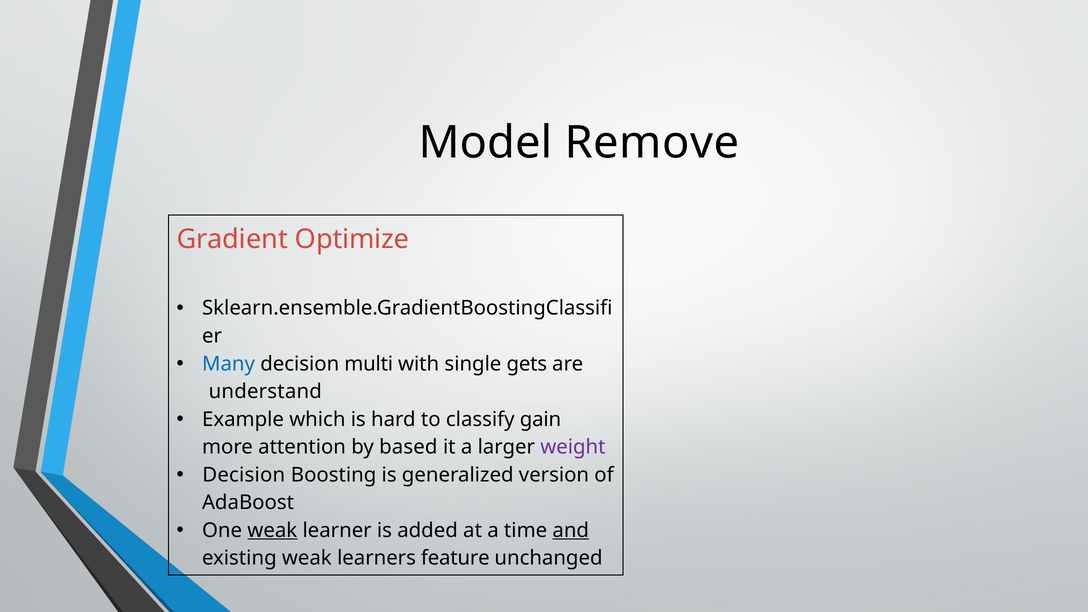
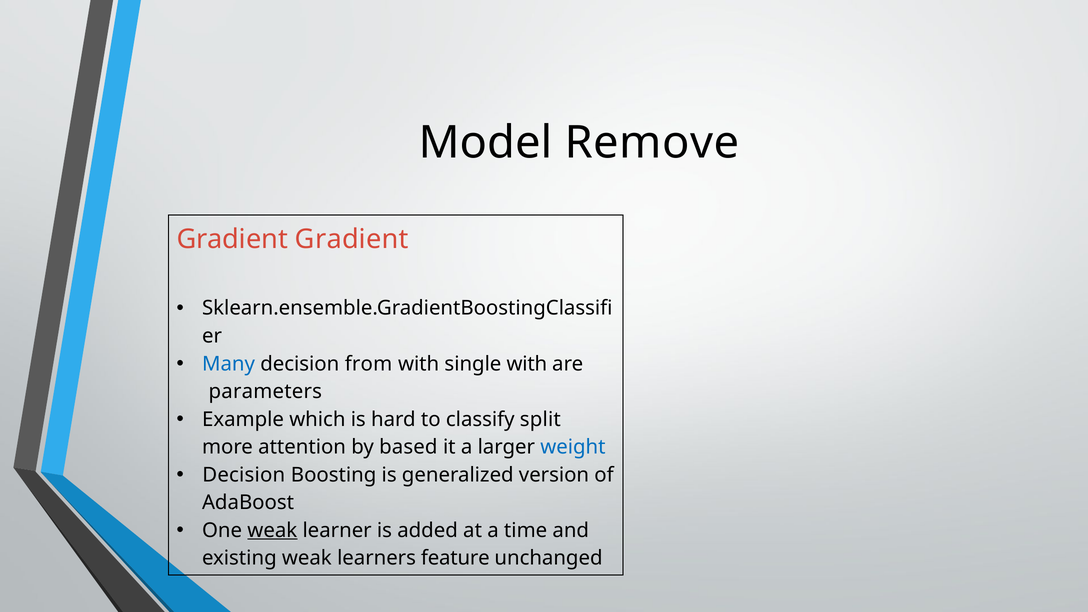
Gradient Optimize: Optimize -> Gradient (352, 239)
multi: multi -> from (368, 364)
single gets: gets -> with (527, 364)
understand: understand -> parameters (265, 392)
gain: gain -> split (540, 419)
weight colour: purple -> blue (573, 447)
and underline: present -> none (571, 530)
